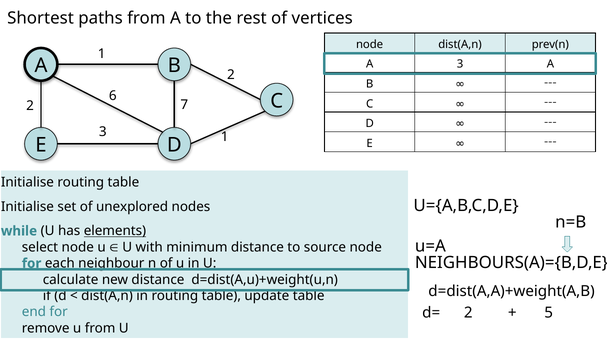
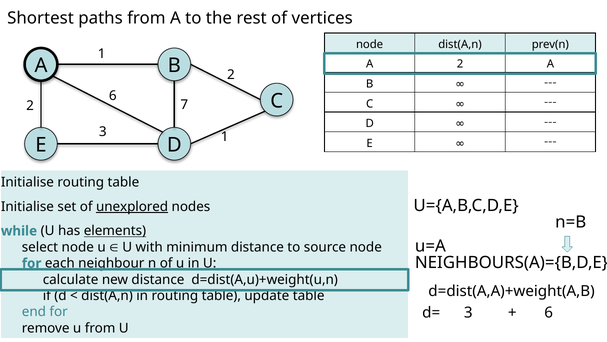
A 3: 3 -> 2 (460, 64)
unexplored underline: none -> present (132, 206)
d= 2: 2 -> 3 (468, 312)
5: 5 -> 6 (549, 312)
